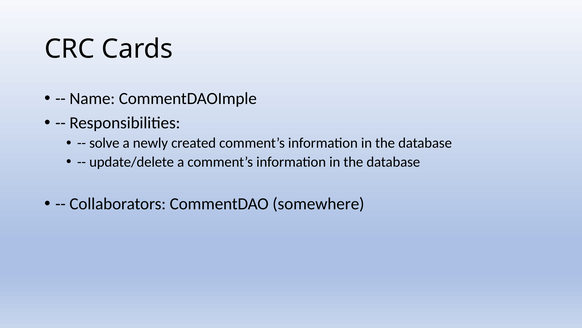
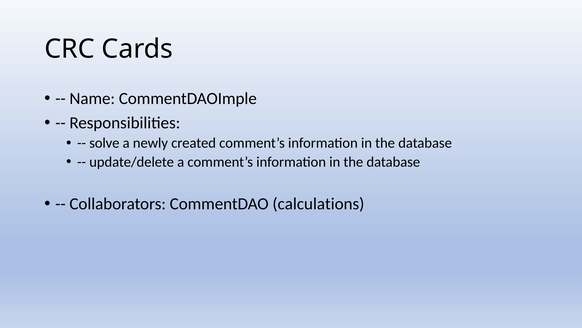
somewhere: somewhere -> calculations (318, 203)
